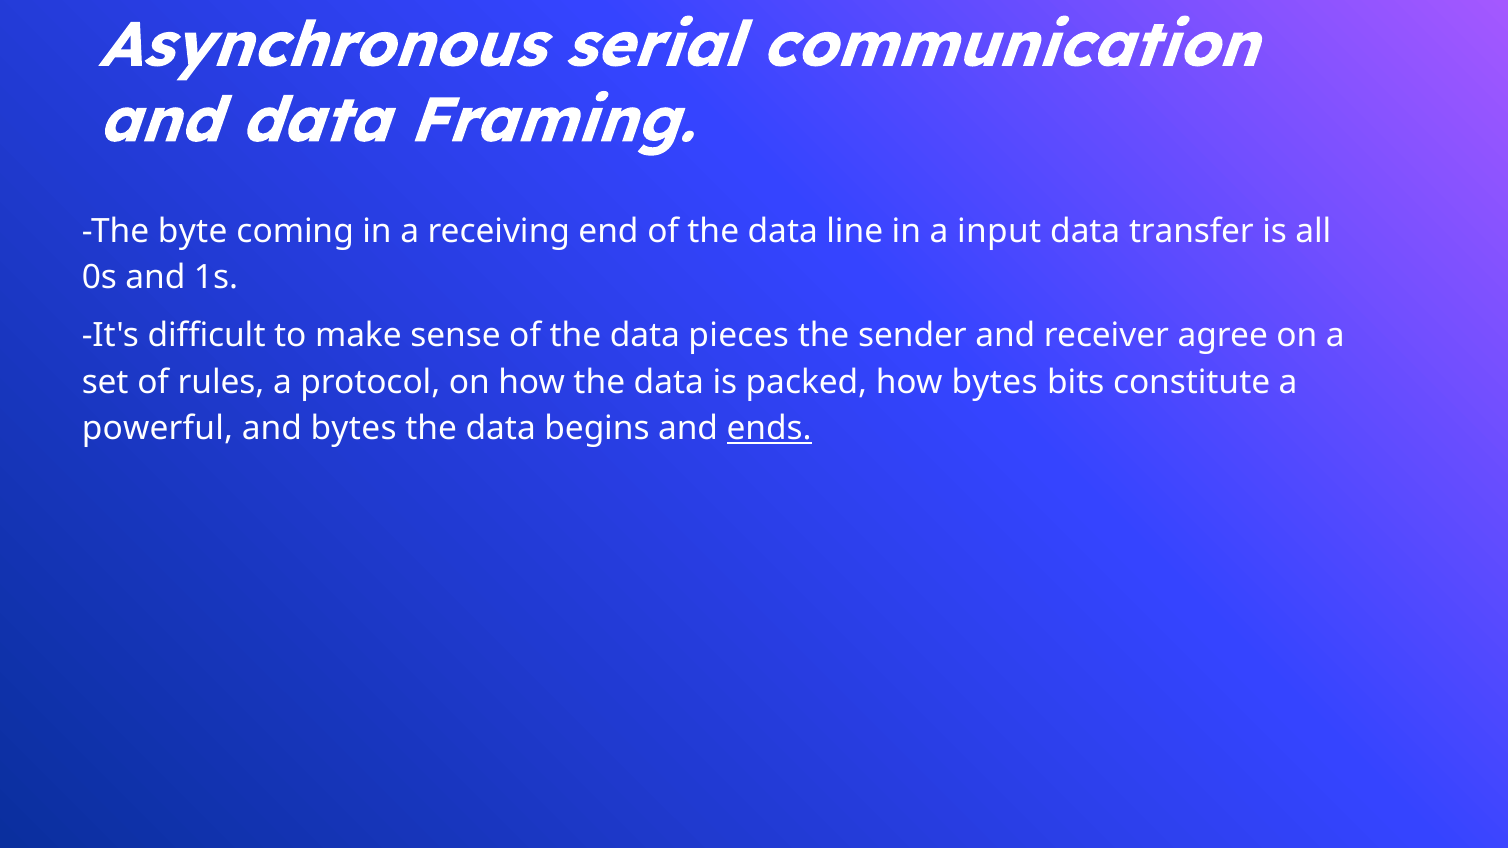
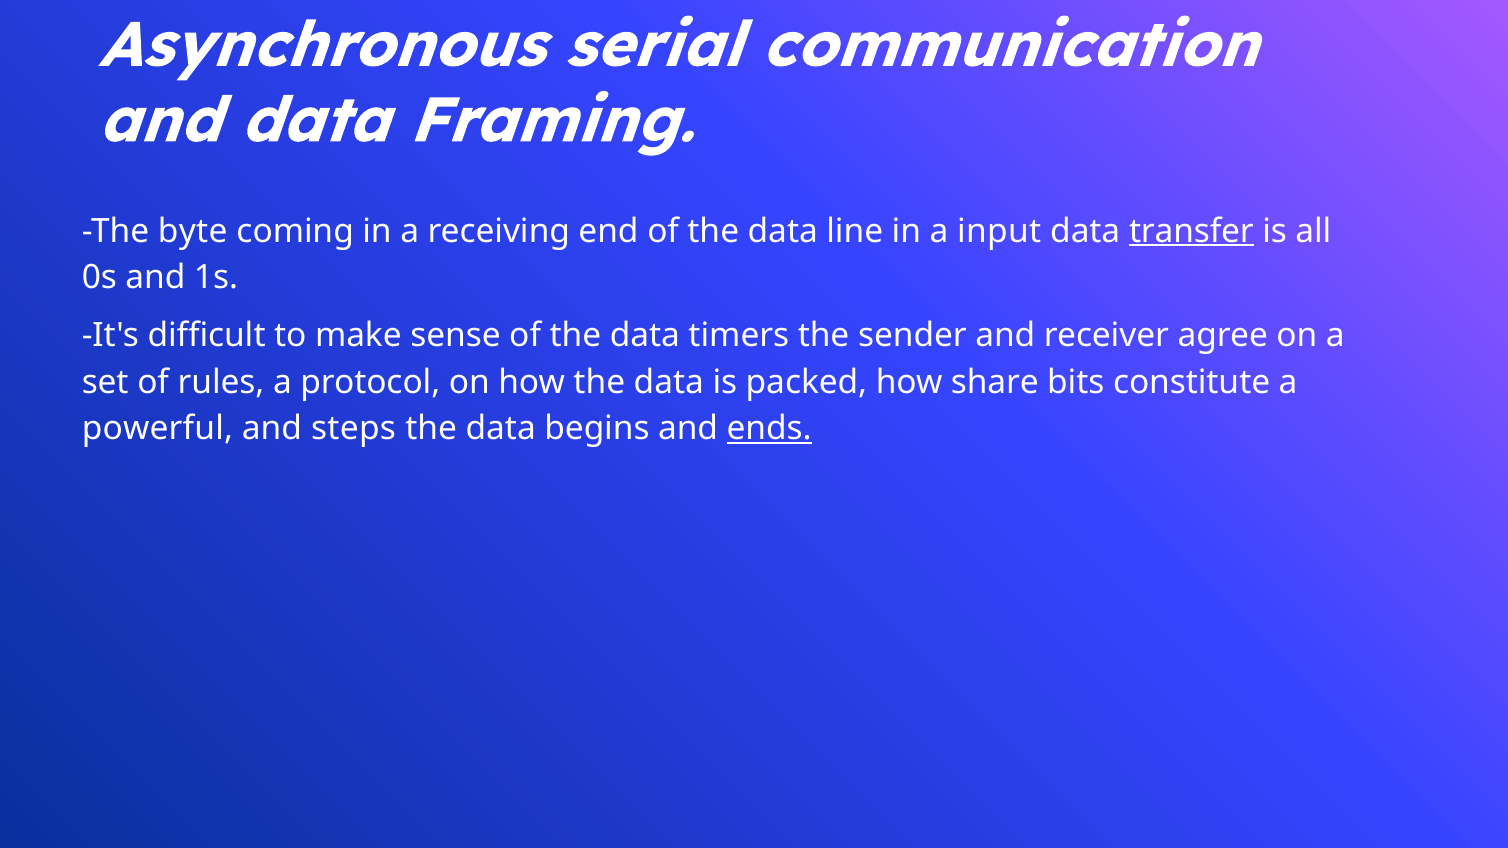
transfer underline: none -> present (1191, 231)
pieces: pieces -> timers (739, 336)
how bytes: bytes -> share (995, 382)
and bytes: bytes -> steps (354, 428)
